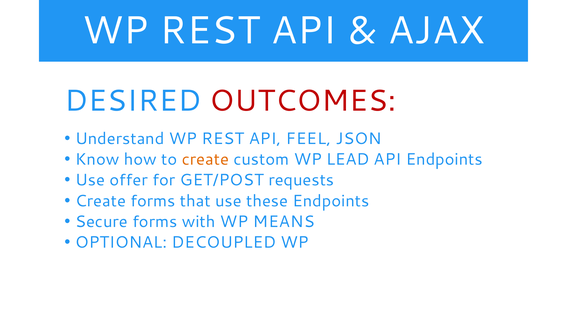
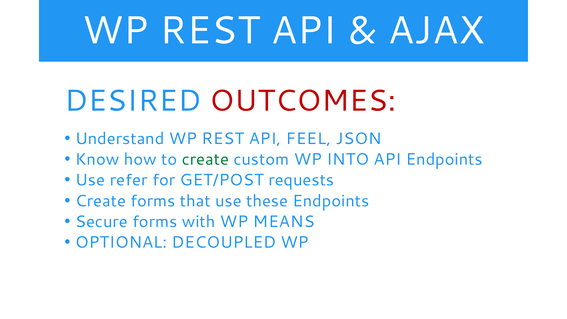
create colour: orange -> green (205, 159)
LEAD: LEAD -> INTO (348, 159)
offer: offer -> refer (129, 180)
